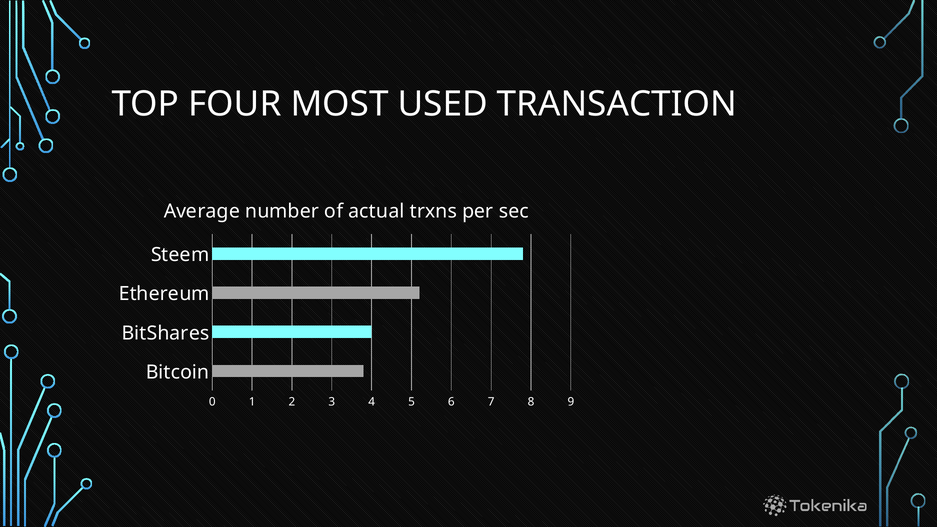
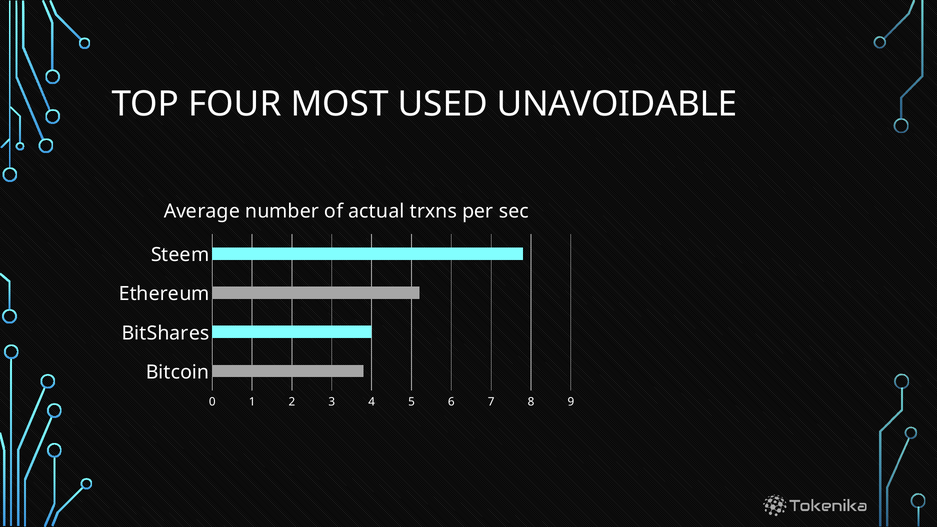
TRANSACTION: TRANSACTION -> UNAVOIDABLE (617, 104)
